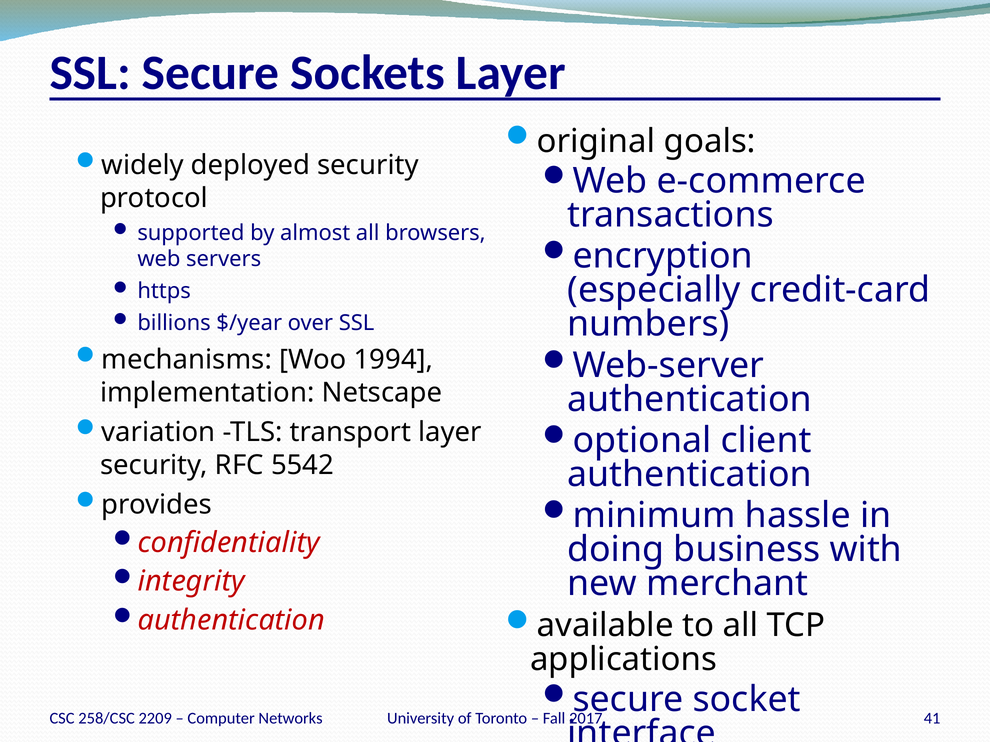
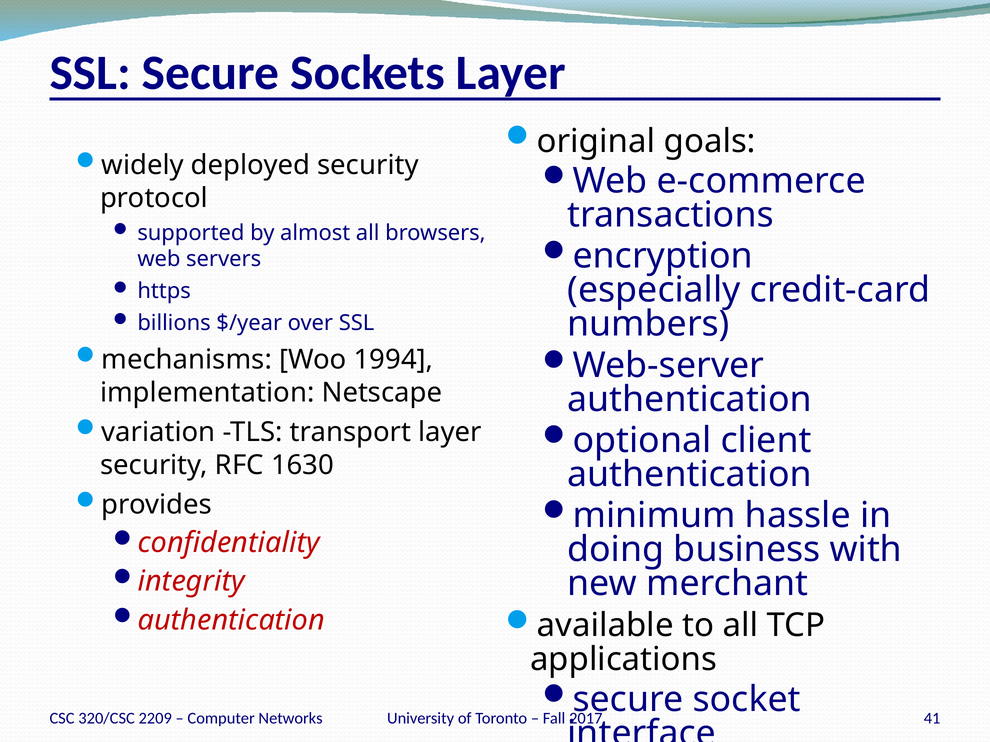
5542: 5542 -> 1630 (302, 465)
258/CSC: 258/CSC -> 320/CSC (107, 719)
